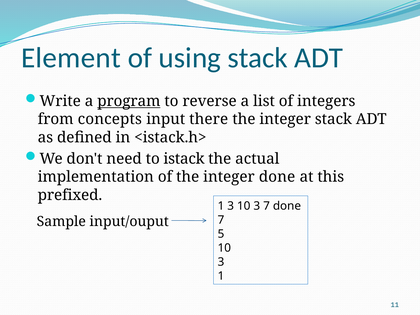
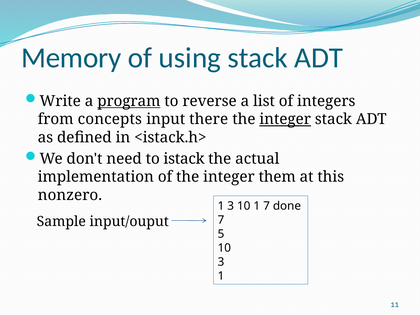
Element: Element -> Memory (71, 58)
integer underline: none -> present (285, 119)
integer done: done -> them (277, 177)
prefixed: prefixed -> nonzero (70, 195)
3 10 3: 3 -> 1 (257, 206)
